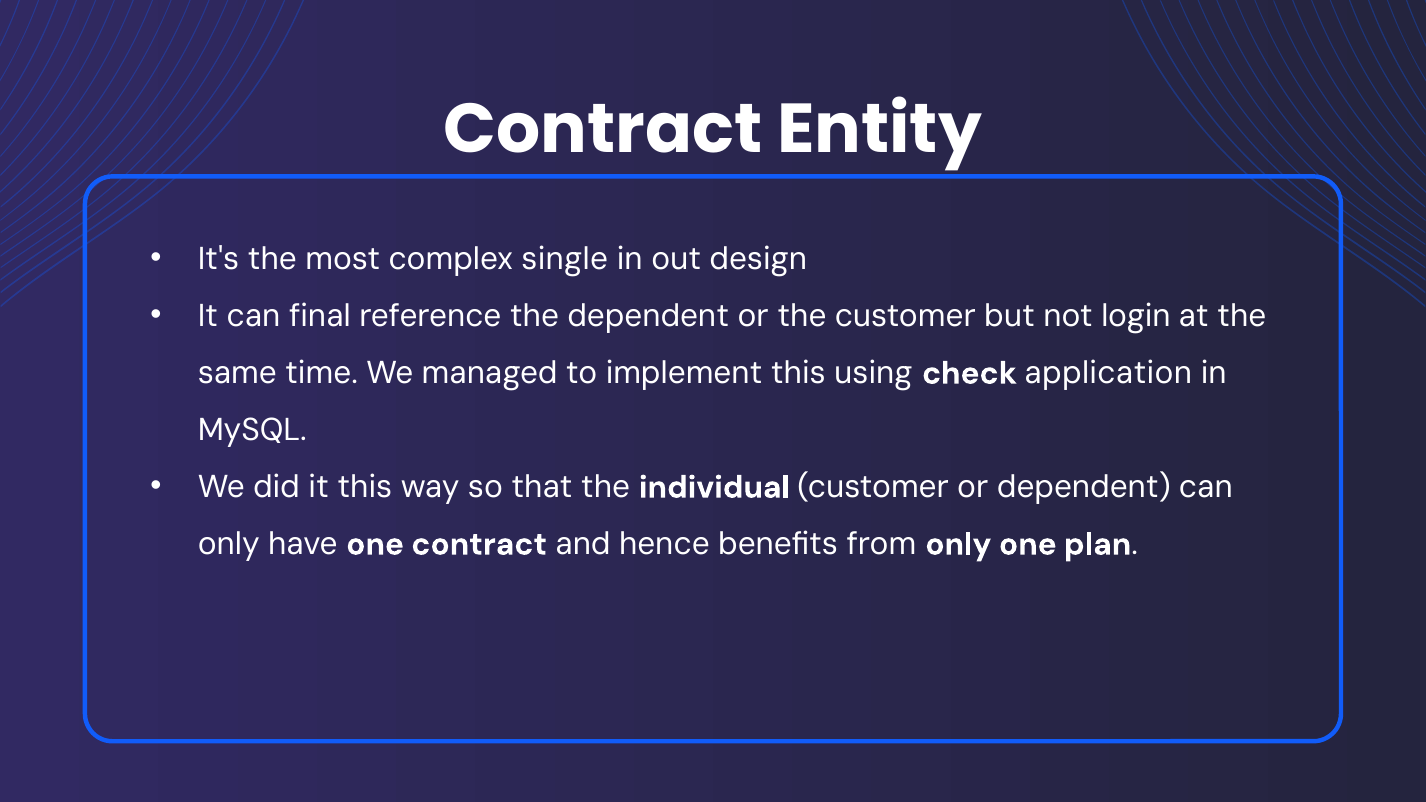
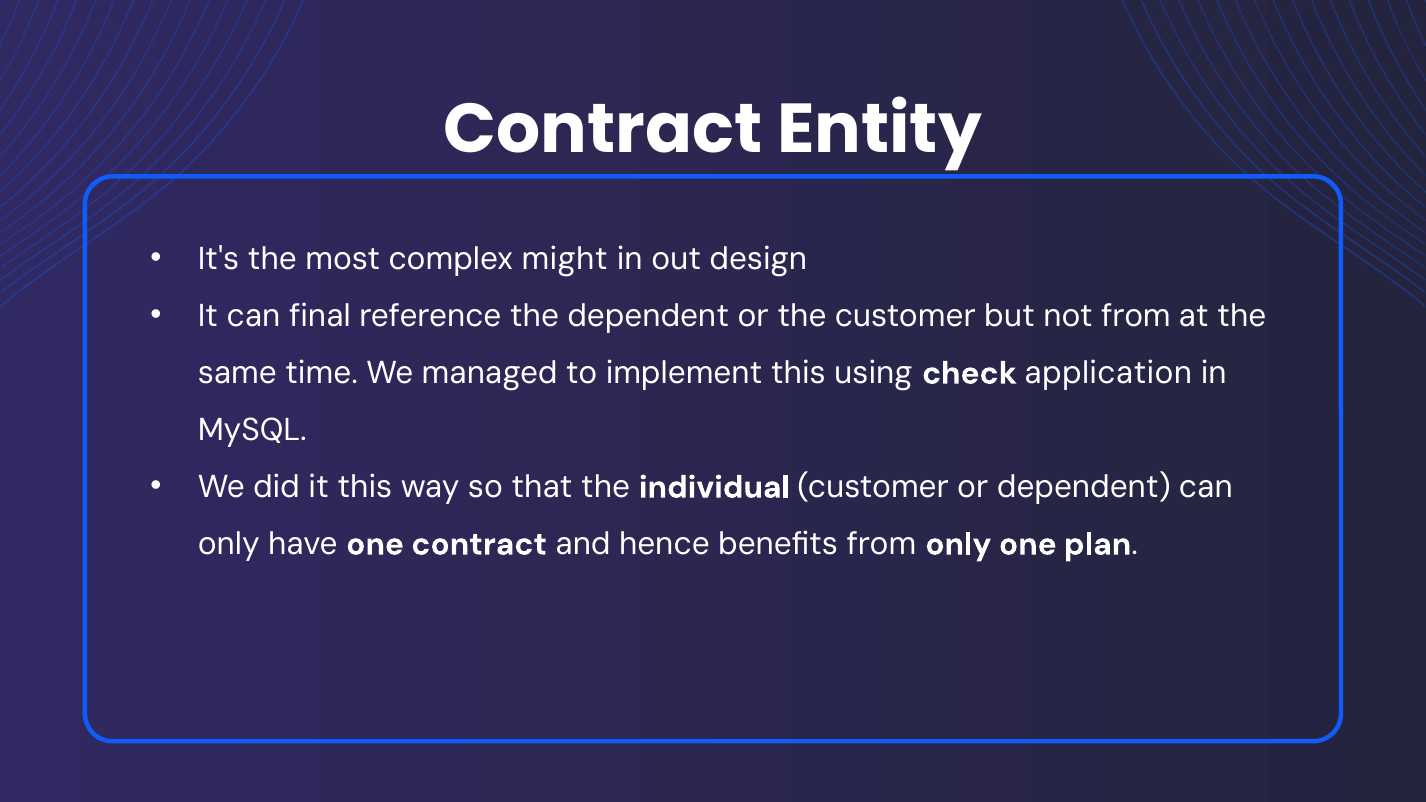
single: single -> might (565, 259)
not login: login -> from (1136, 316)
